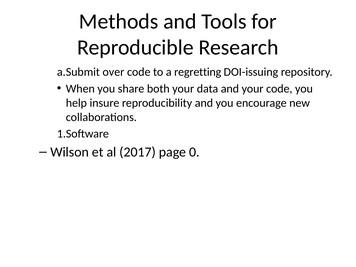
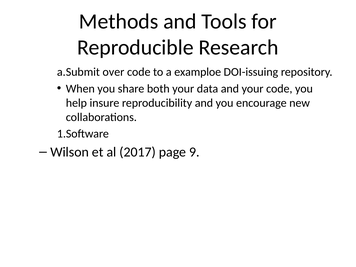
regretting: regretting -> examploe (198, 72)
0: 0 -> 9 (194, 152)
